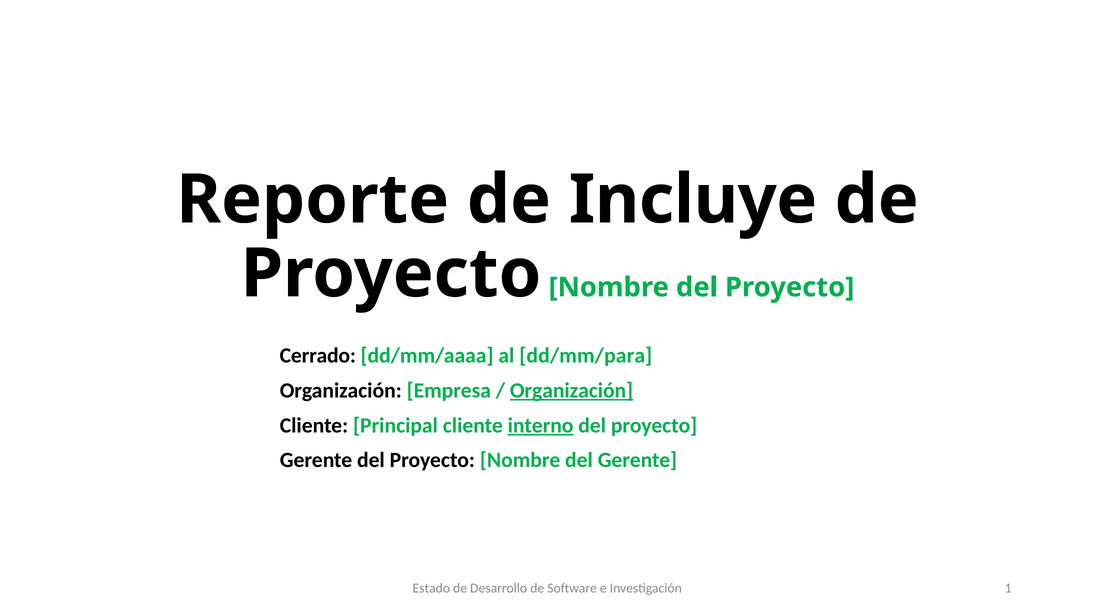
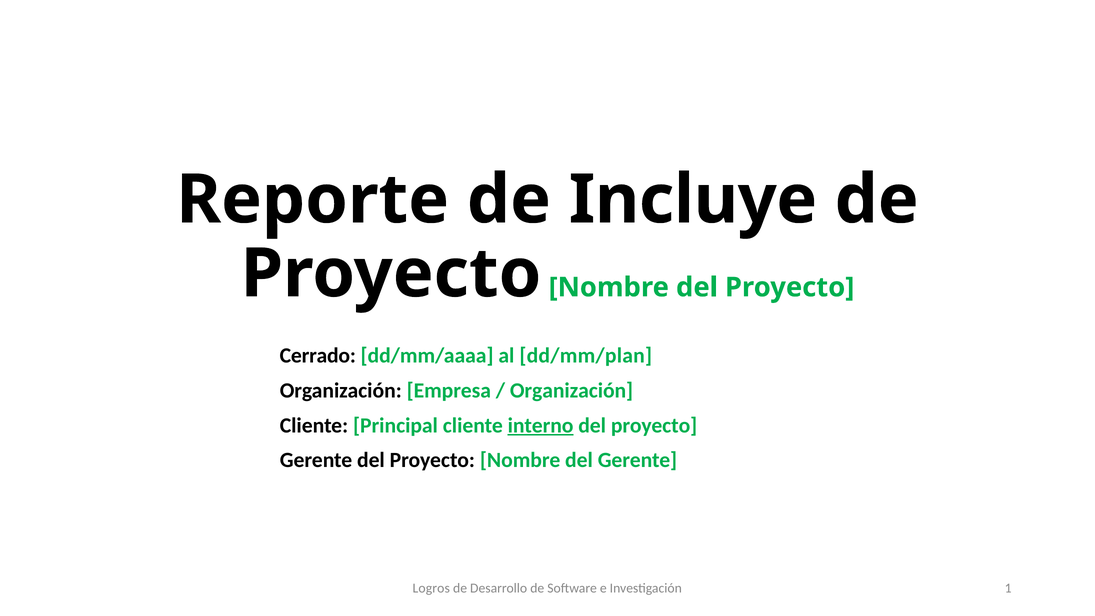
dd/mm/para: dd/mm/para -> dd/mm/plan (586, 356)
Organización underline: present -> none (572, 391)
Estado: Estado -> Logros (431, 588)
